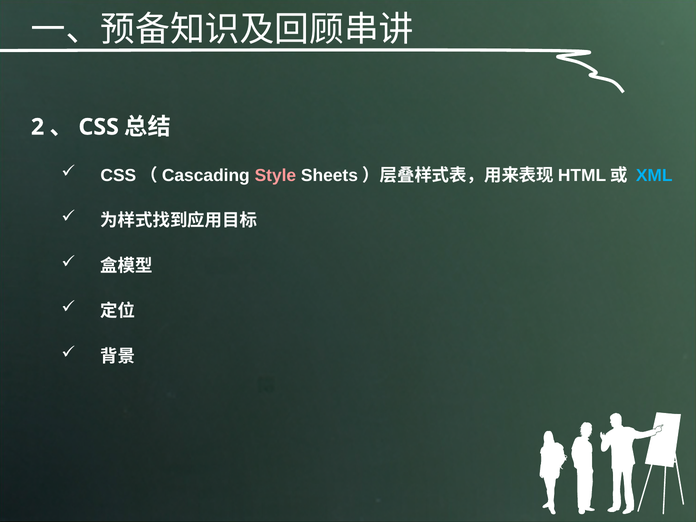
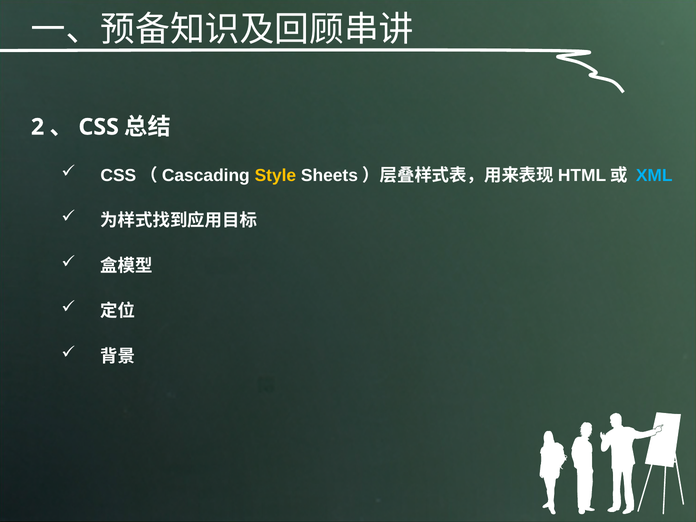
Style colour: pink -> yellow (275, 175)
